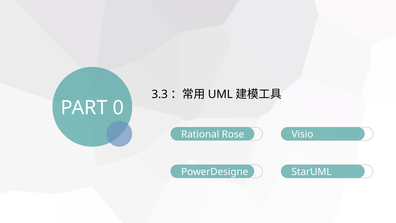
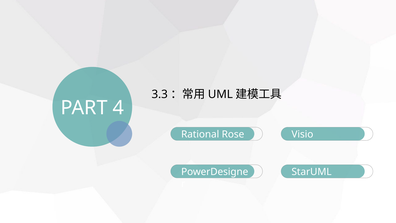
0: 0 -> 4 (118, 108)
